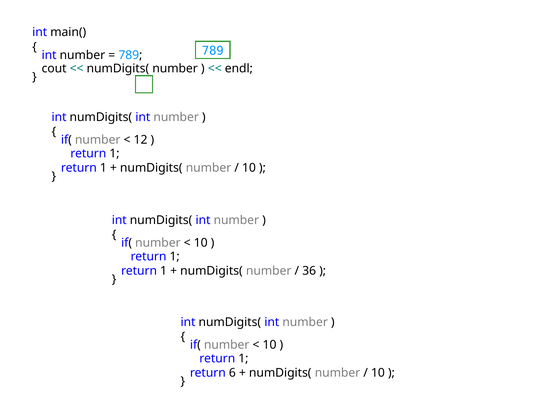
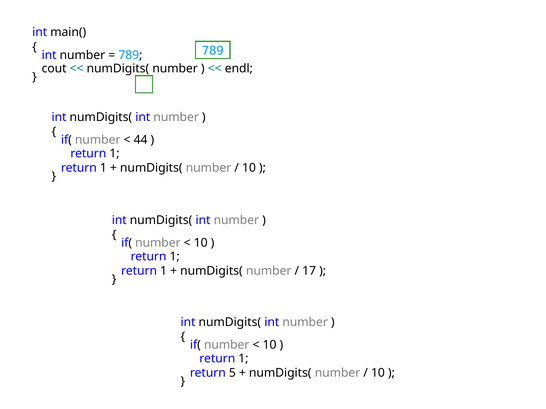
12: 12 -> 44 (141, 140)
36: 36 -> 17 (309, 271)
6: 6 -> 5 (232, 373)
